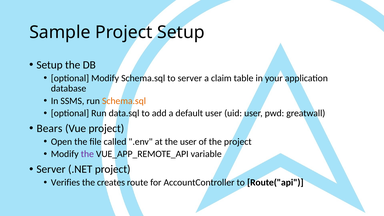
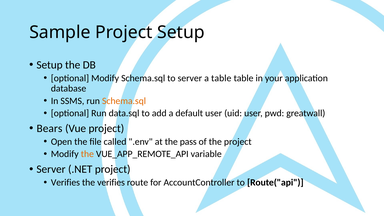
a claim: claim -> table (221, 78)
the user: user -> pass (188, 142)
the colour: purple -> orange (87, 154)
the creates: creates -> verifies (111, 183)
